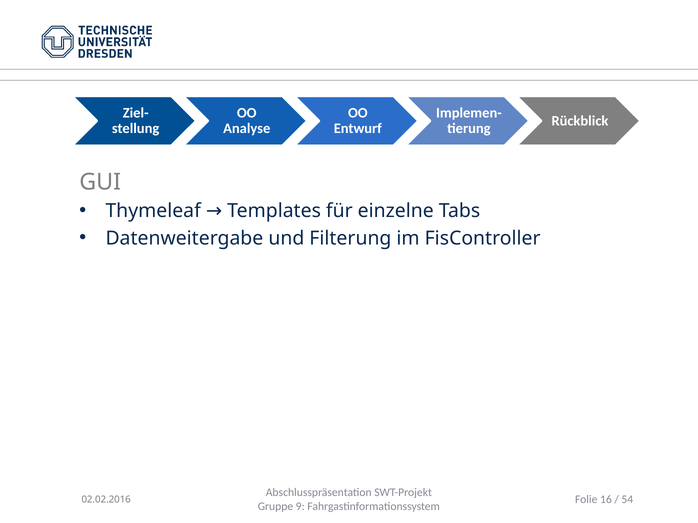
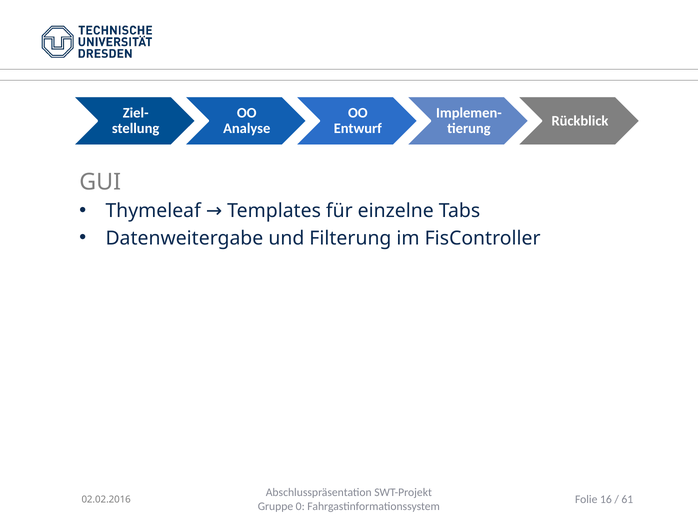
54: 54 -> 61 (627, 500)
9: 9 -> 0 (300, 507)
